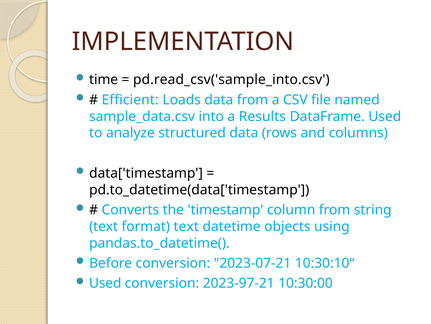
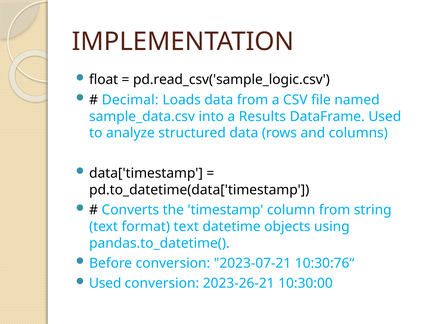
time: time -> float (104, 80)
pd.read_csv('sample_into.csv: pd.read_csv('sample_into.csv -> pd.read_csv('sample_logic.csv (231, 80)
Efficient: Efficient -> Decimal (130, 100)
10:30:10“: 10:30:10“ -> 10:30:76“ (325, 263)
2023-97-21: 2023-97-21 -> 2023-26-21 (239, 283)
